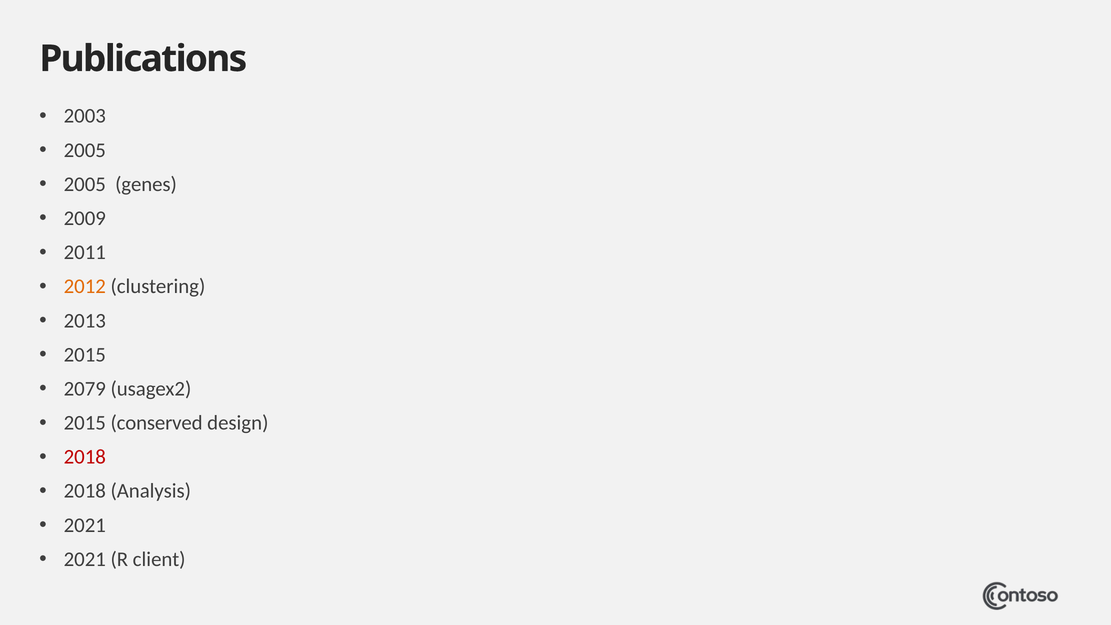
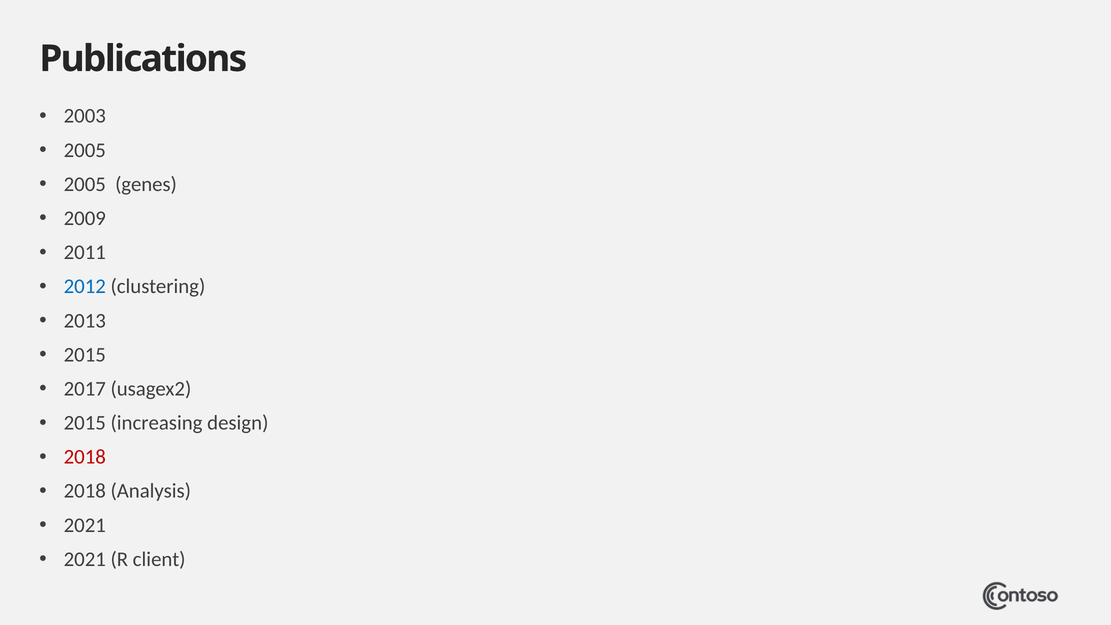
2012 colour: orange -> blue (85, 287)
2079: 2079 -> 2017 (85, 389)
conserved: conserved -> increasing (157, 423)
